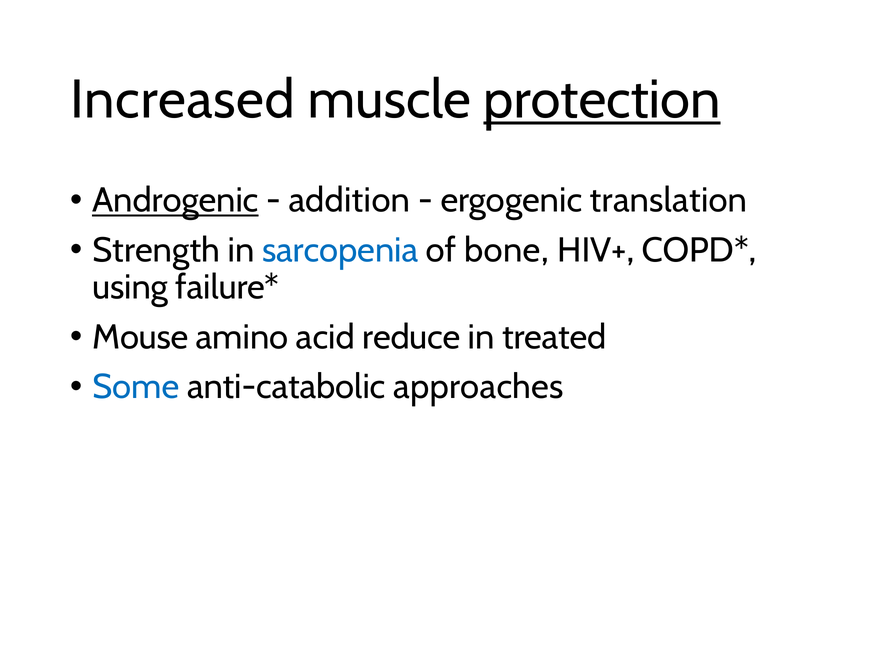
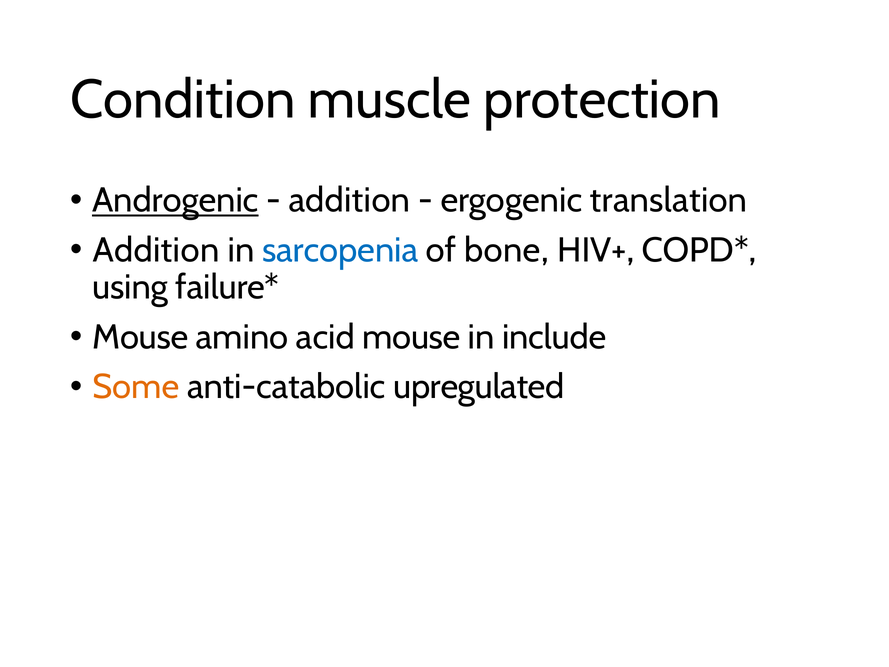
Increased: Increased -> Condition (183, 100)
protection underline: present -> none (602, 100)
Strength: Strength -> Addition (156, 250)
acid reduce: reduce -> mouse (411, 337)
treated: treated -> include (554, 337)
Some colour: blue -> orange (136, 387)
approaches: approaches -> upregulated (479, 387)
